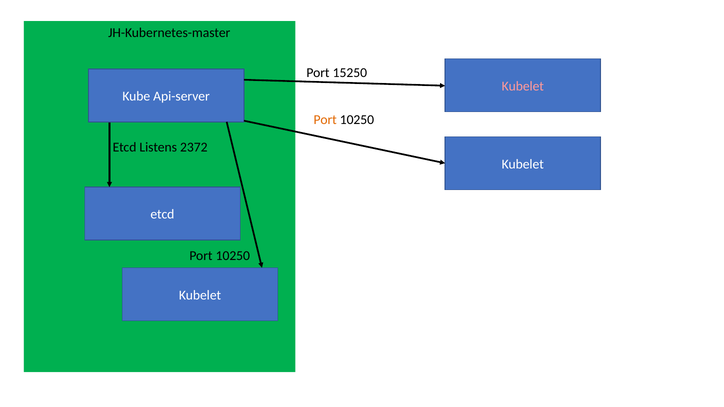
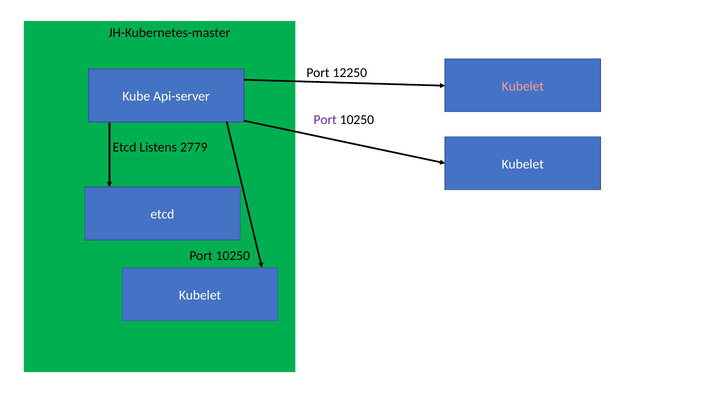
15250: 15250 -> 12250 (350, 73)
Port colour: orange -> purple (325, 120)
2372: 2372 -> 2779 (194, 147)
